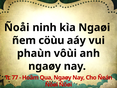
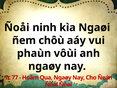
cöùu: cöùu -> chôù (51, 40)
